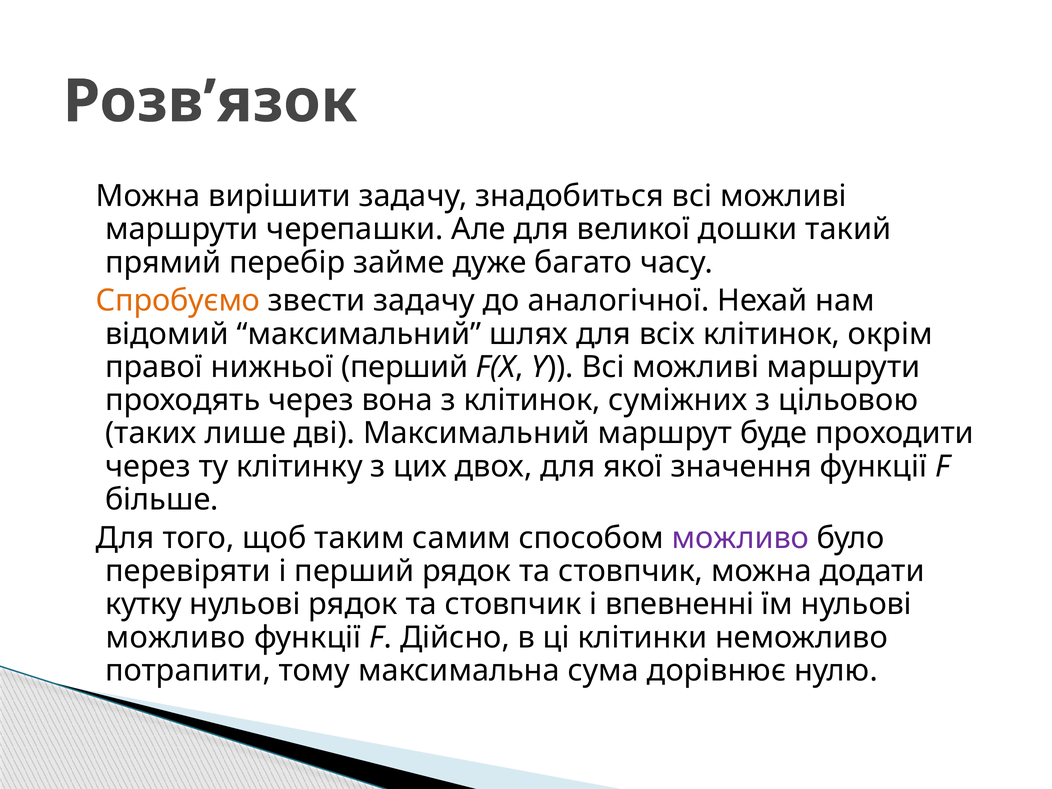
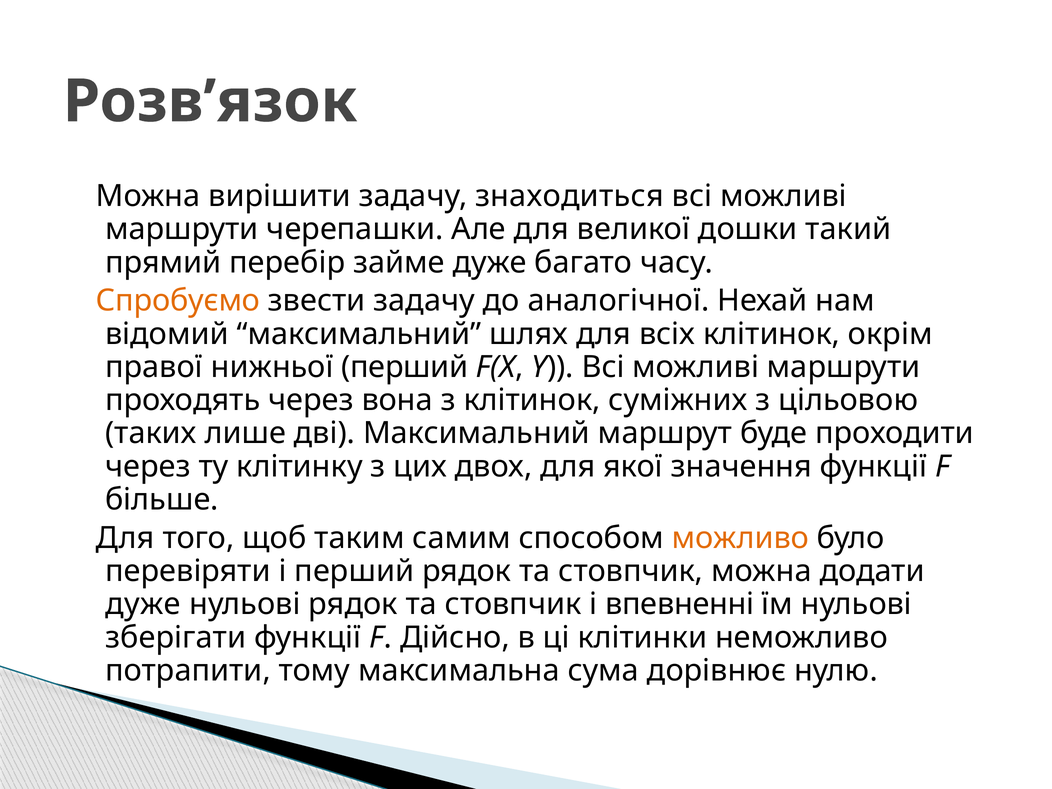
знадобиться: знадобиться -> знаходиться (569, 196)
можливо colour: purple -> orange (740, 538)
кутку: кутку -> дуже (143, 604)
можливо: можливо -> зберігати (176, 637)
